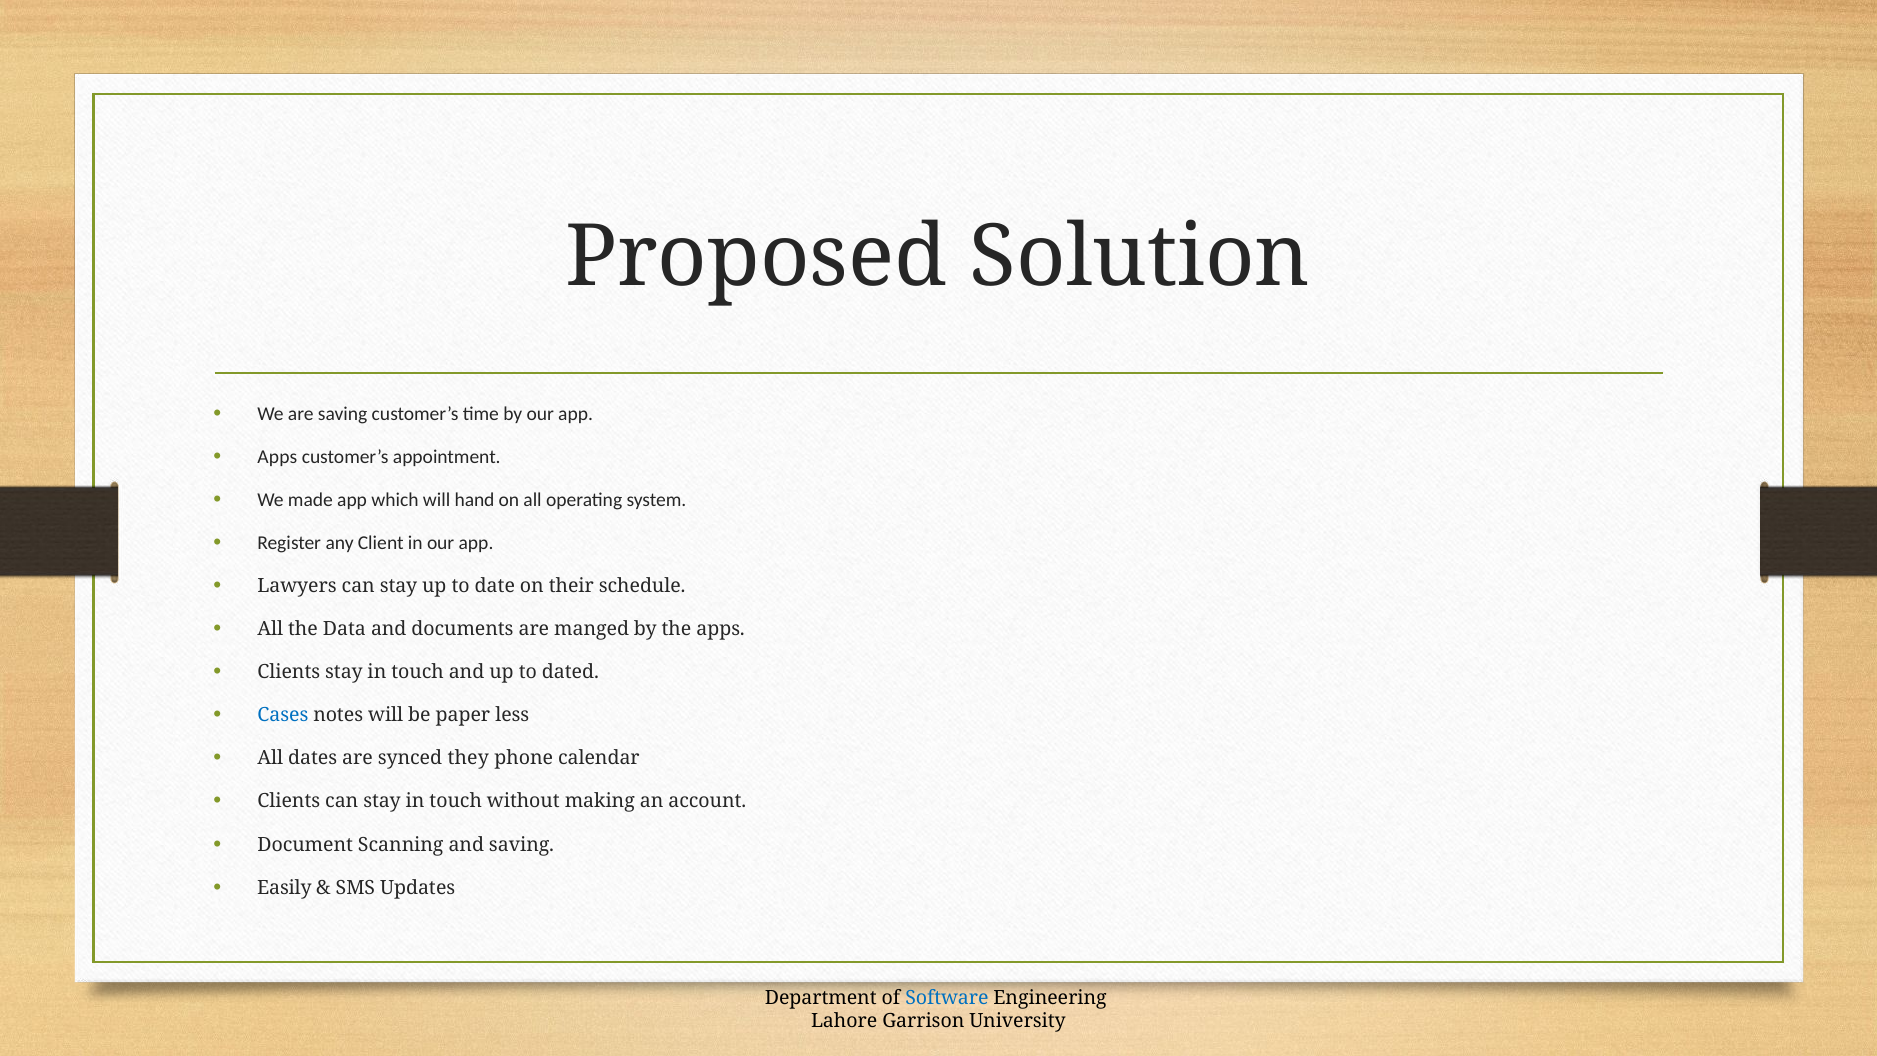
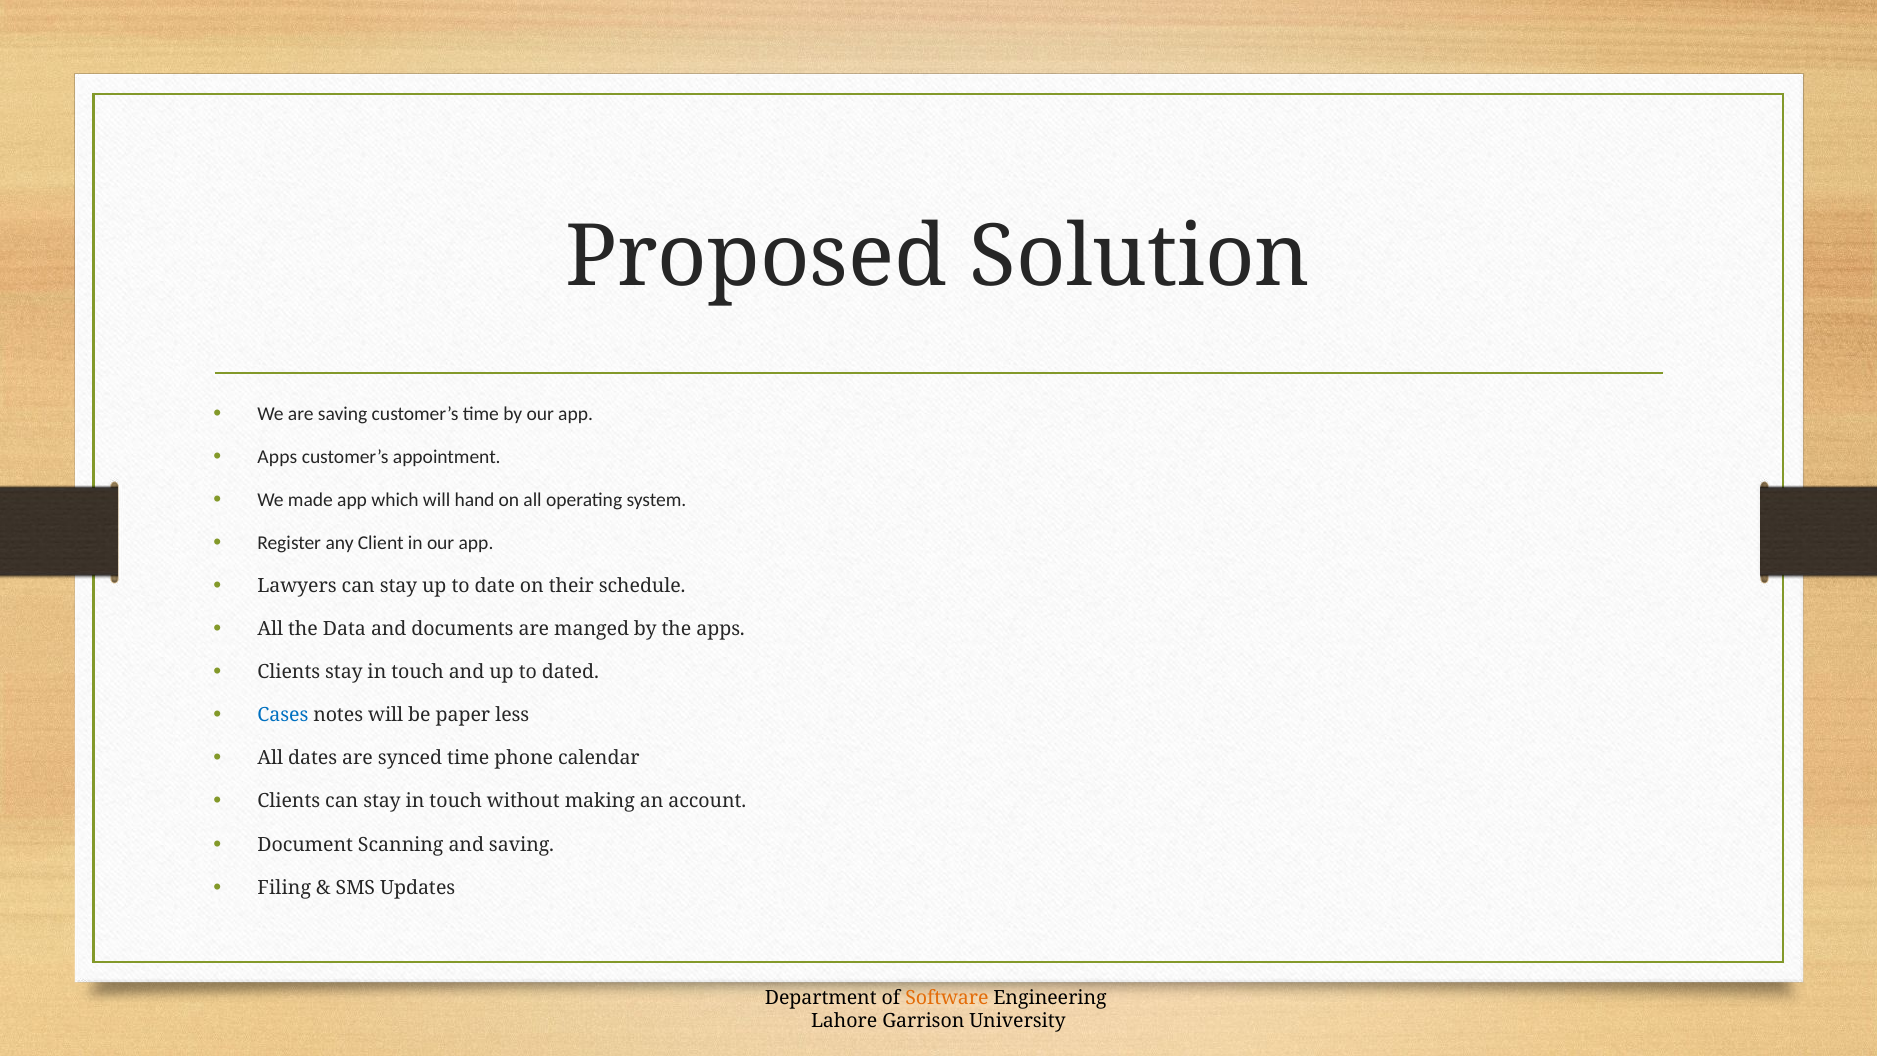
synced they: they -> time (468, 758)
Easily: Easily -> Filing (284, 888)
Software colour: blue -> orange (947, 998)
